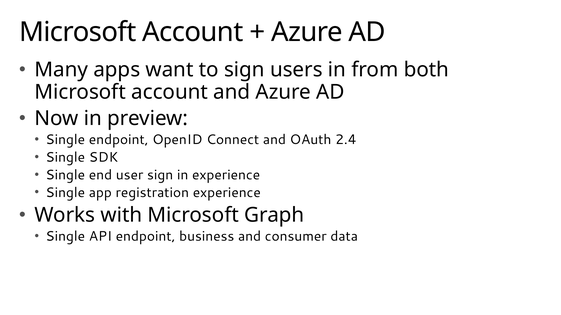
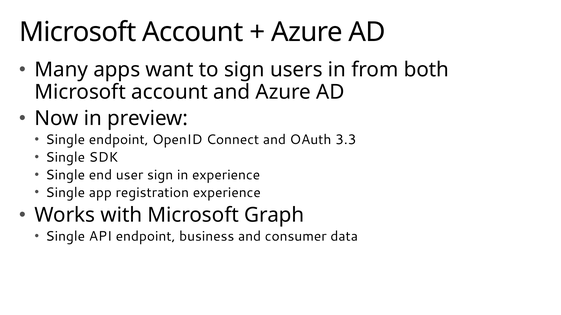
2.4: 2.4 -> 3.3 (346, 140)
